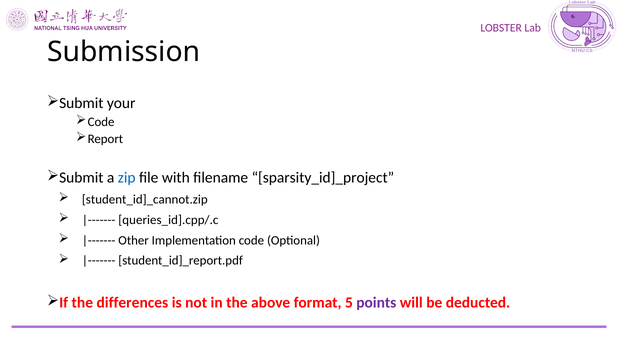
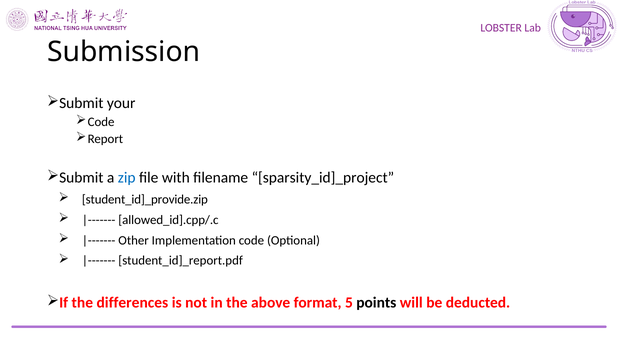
student_id]_cannot.zip: student_id]_cannot.zip -> student_id]_provide.zip (145, 199)
queries_id].cpp/.c: queries_id].cpp/.c -> allowed_id].cpp/.c (168, 220)
points colour: purple -> black (376, 302)
